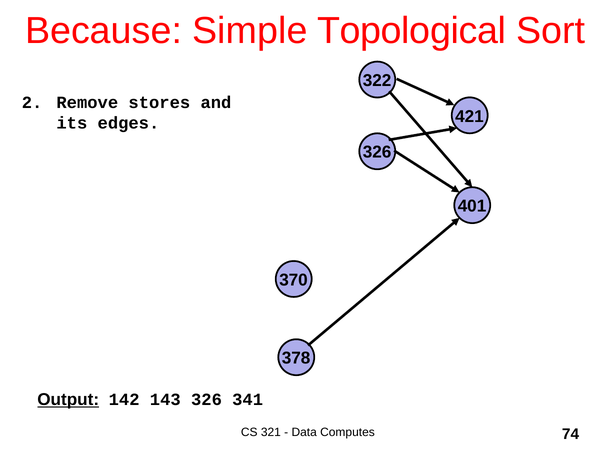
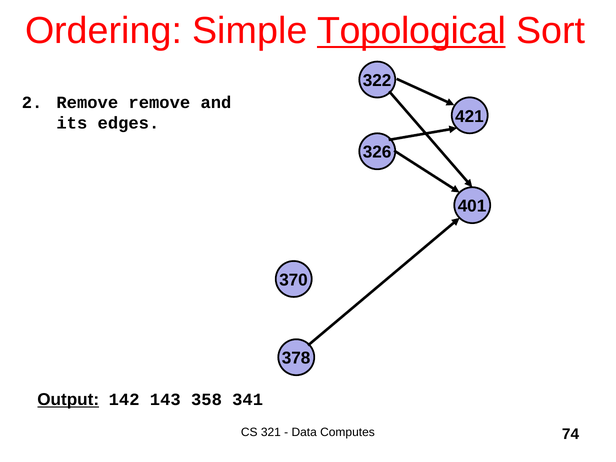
Because: Because -> Ordering (104, 31)
Topological underline: none -> present (412, 31)
Remove stores: stores -> remove (159, 103)
143 326: 326 -> 358 (206, 400)
